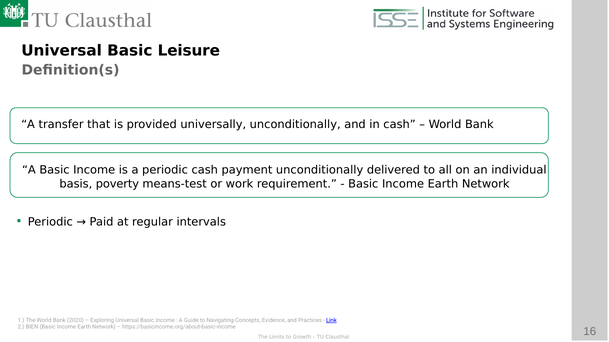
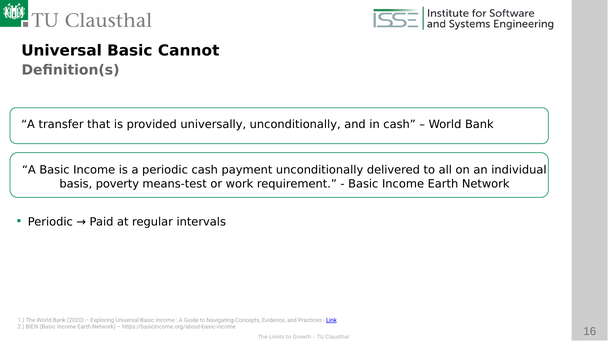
Leisure: Leisure -> Cannot (189, 51)
